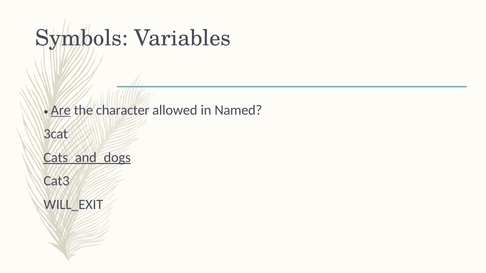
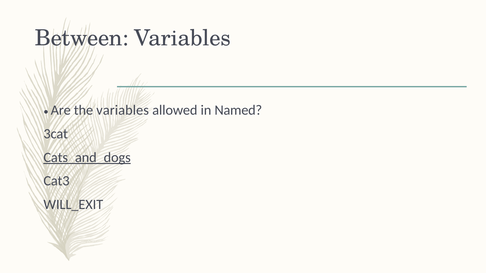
Symbols: Symbols -> Between (82, 38)
Are underline: present -> none (61, 110)
the character: character -> variables (123, 110)
